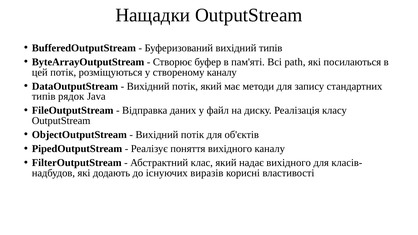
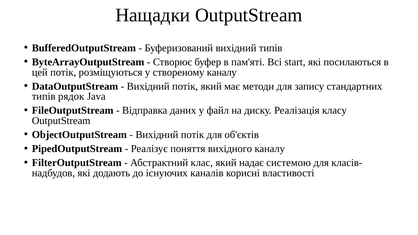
path: path -> start (295, 62)
надає вихідного: вихідного -> системою (289, 163)
виразів: виразів -> каналів (207, 173)
